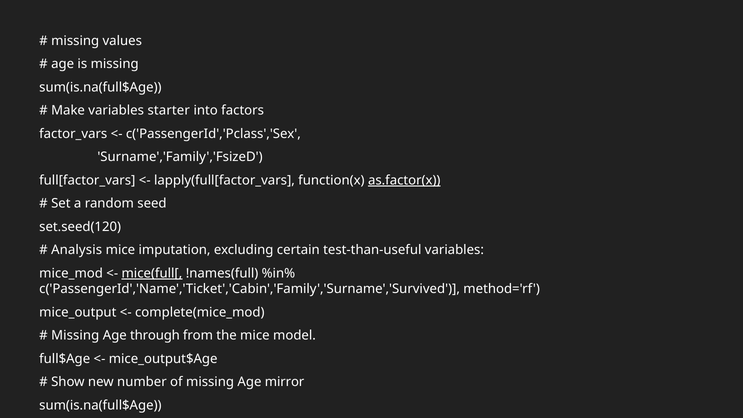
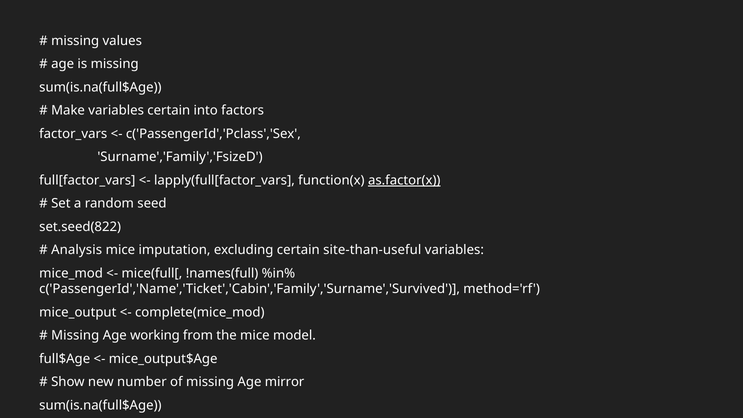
variables starter: starter -> certain (169, 111)
set.seed(120: set.seed(120 -> set.seed(822 (80, 227)
test-than-useful: test-than-useful -> site-than-useful (372, 250)
mice(full[ underline: present -> none (152, 273)
through: through -> working (155, 335)
